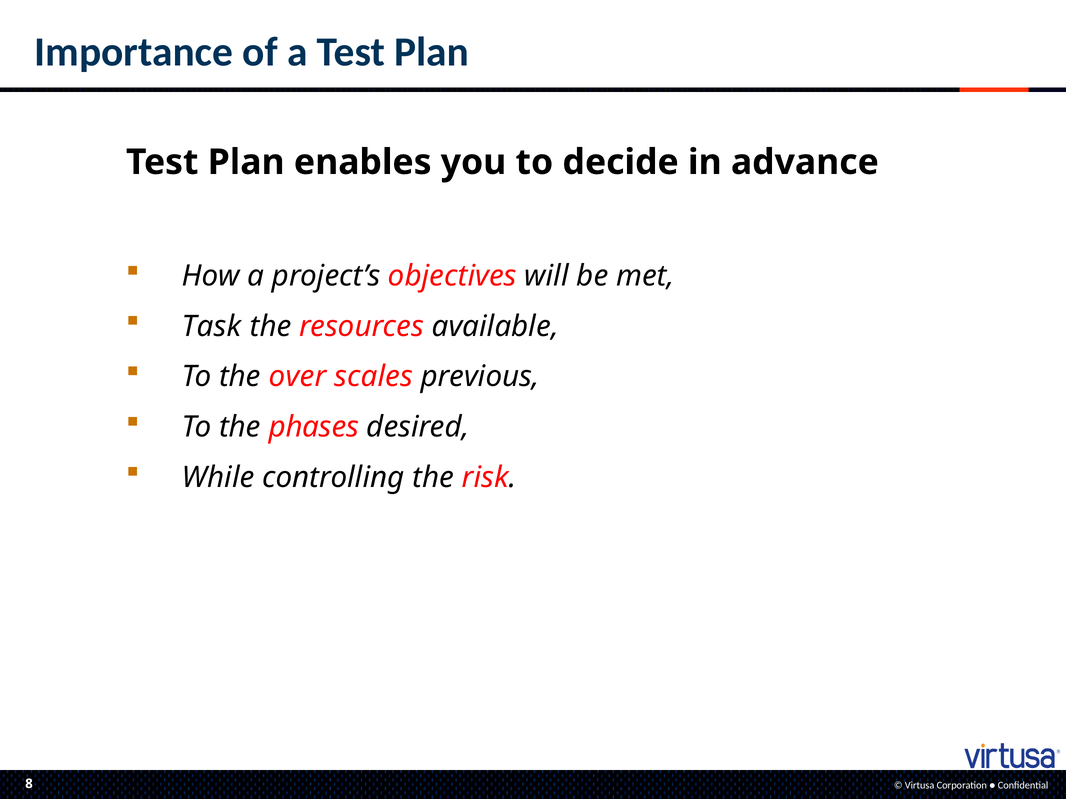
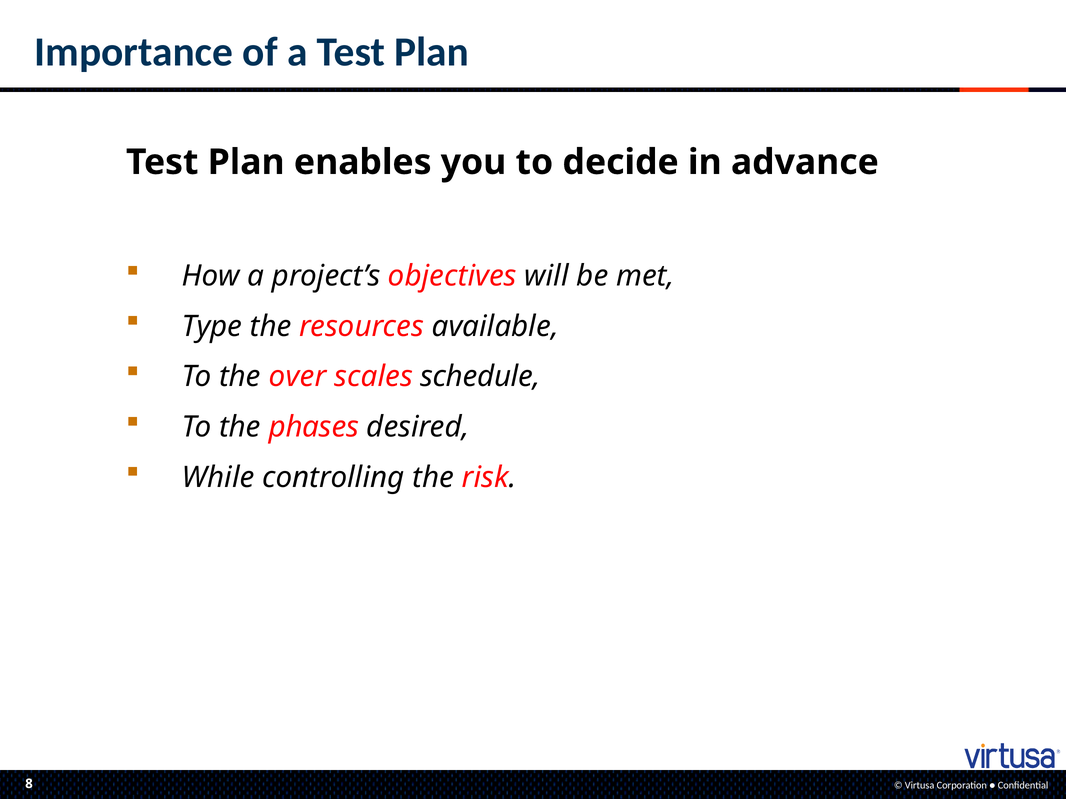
Task: Task -> Type (212, 327)
previous: previous -> schedule (480, 377)
